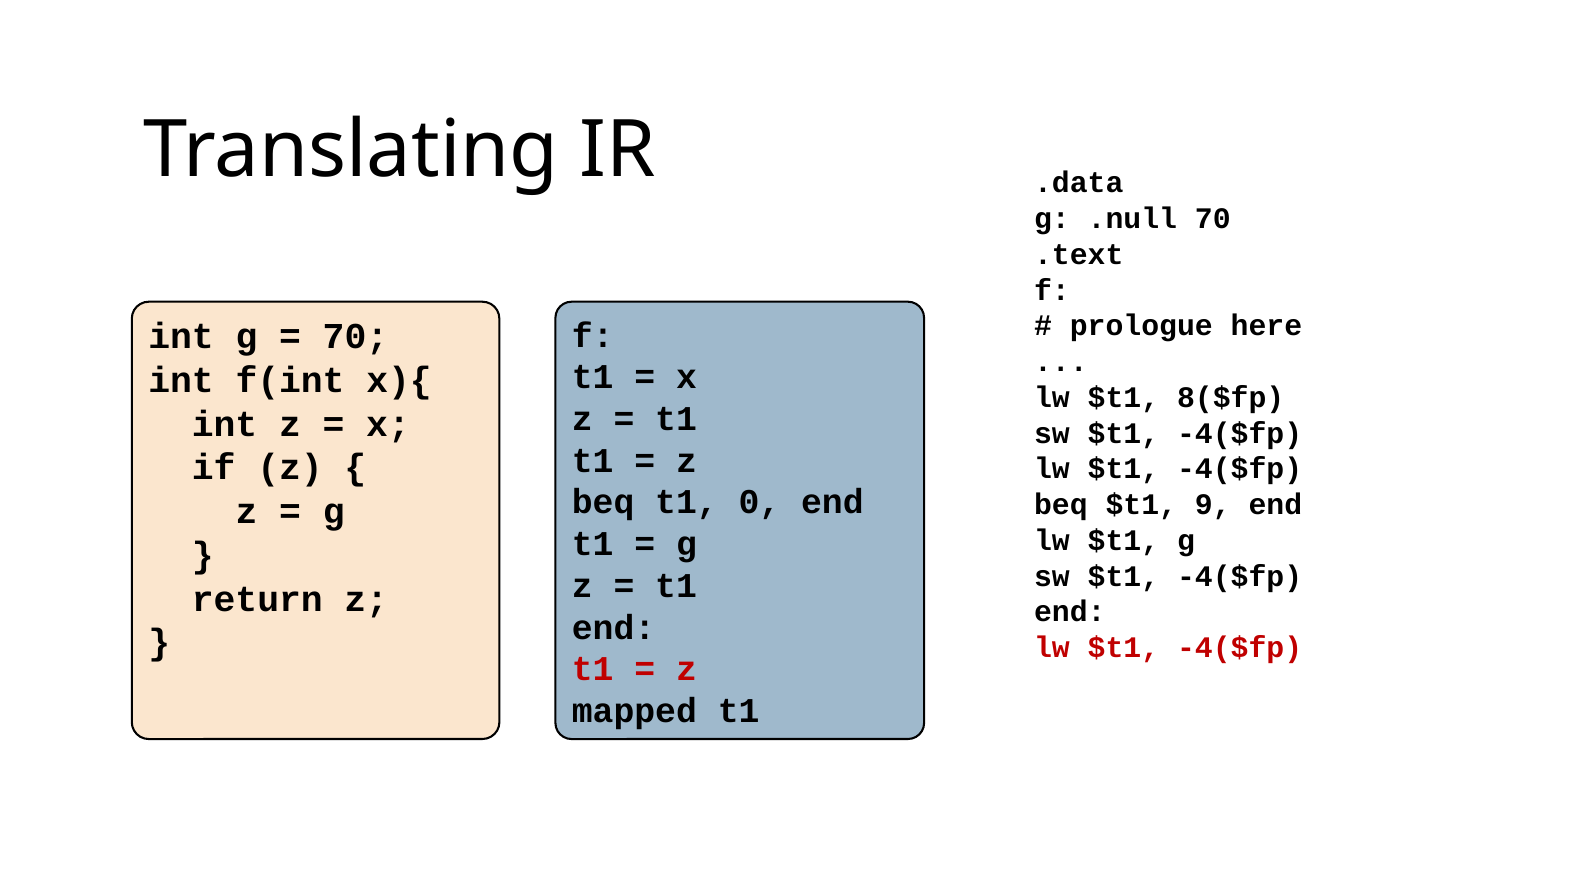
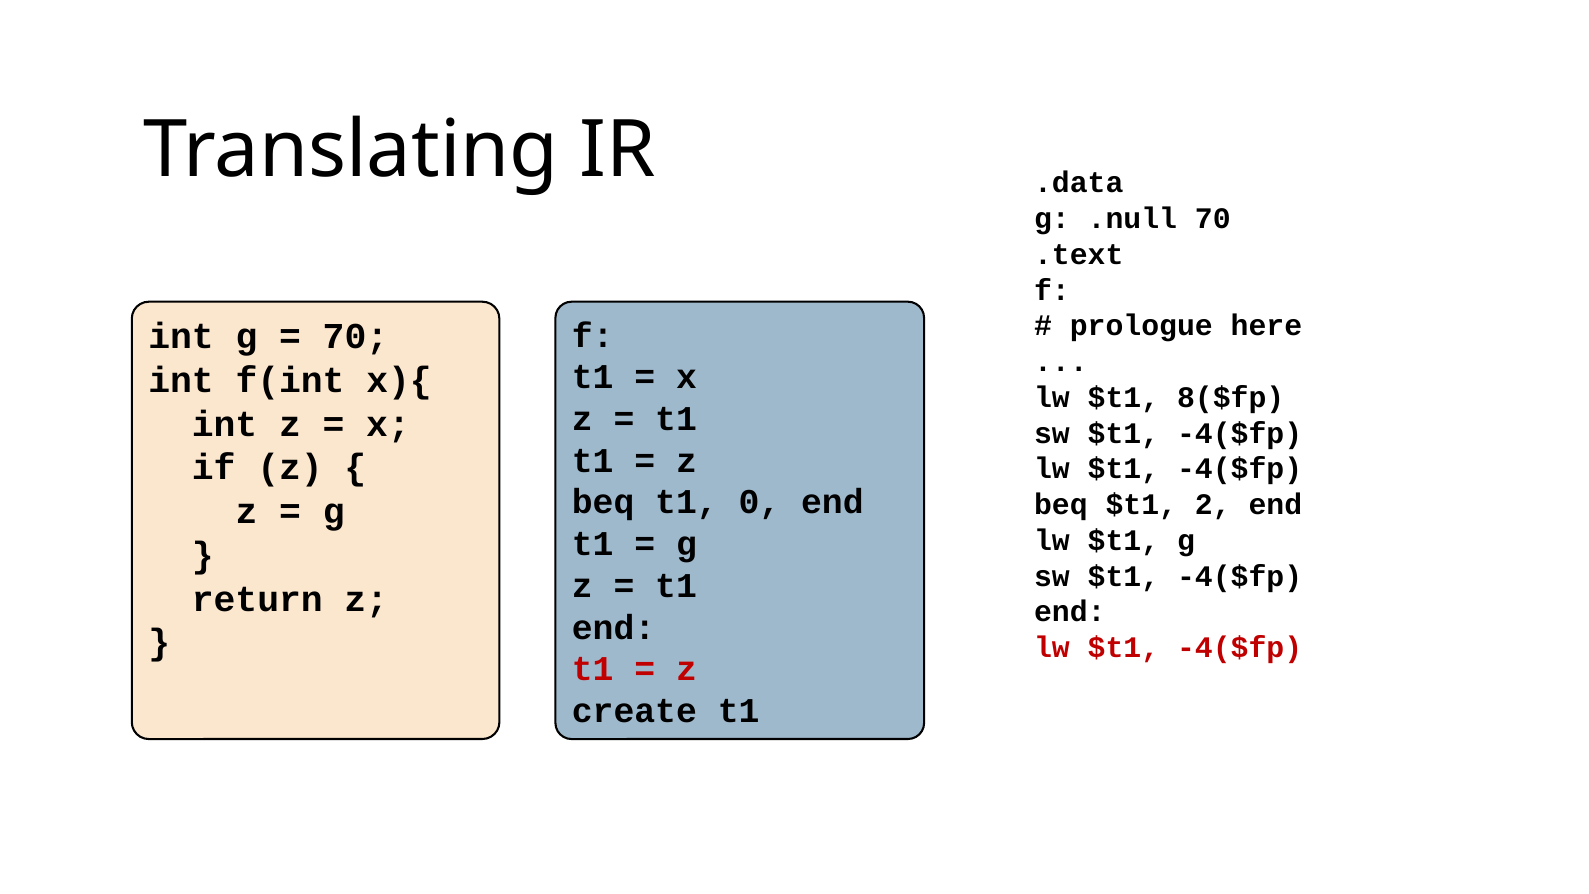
9: 9 -> 2 (1213, 505)
mapped: mapped -> create (634, 711)
